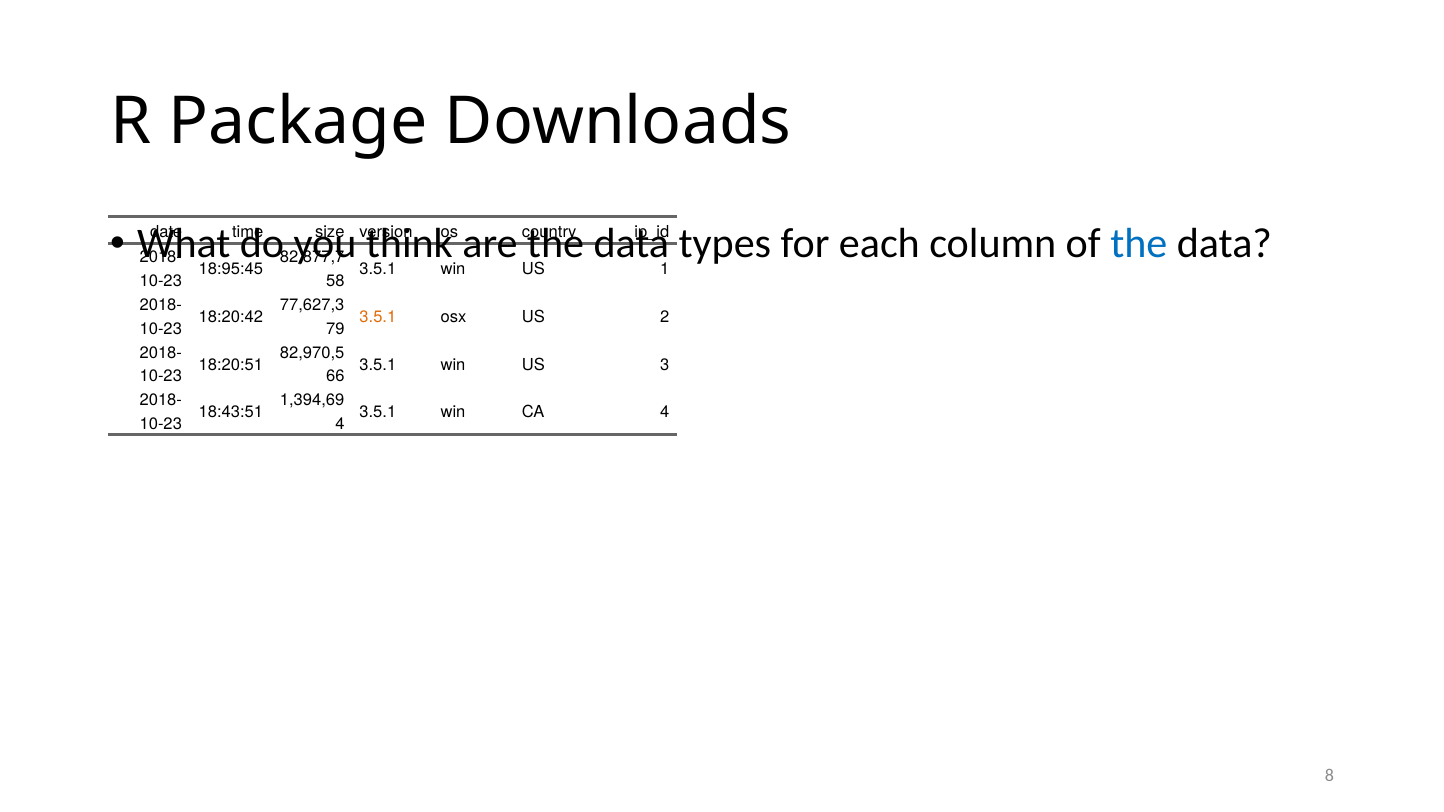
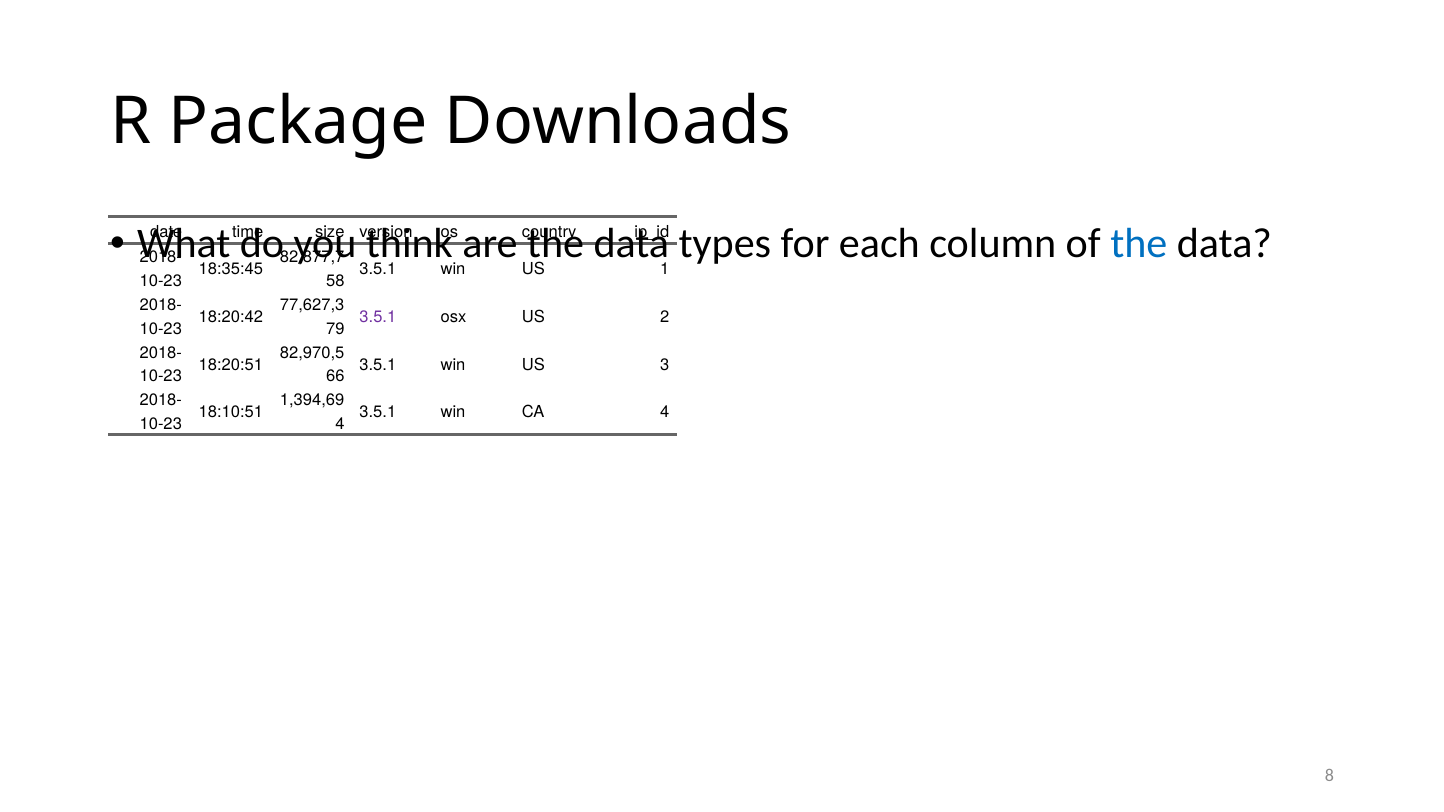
18:95:45: 18:95:45 -> 18:35:45 (231, 269)
3.5.1 colour: orange -> purple (378, 317)
18:43:51: 18:43:51 -> 18:10:51 (231, 412)
